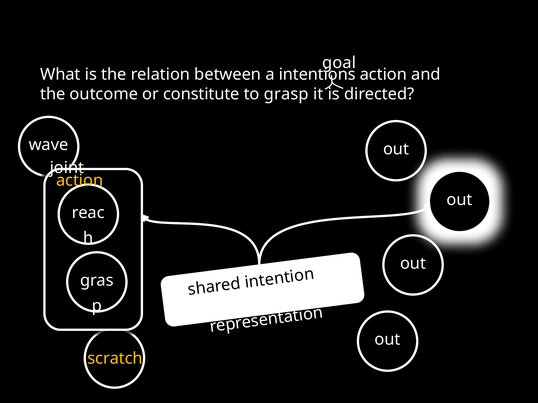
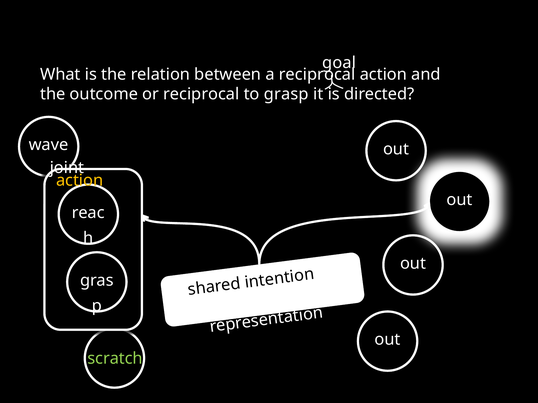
a intentions: intentions -> reciprocal (317, 75)
or constitute: constitute -> reciprocal (201, 94)
scratch colour: yellow -> light green (115, 359)
